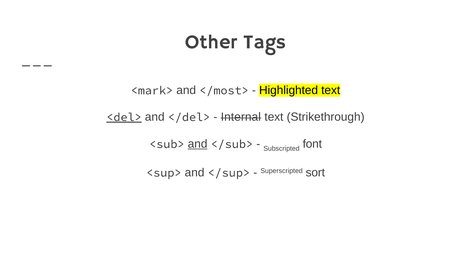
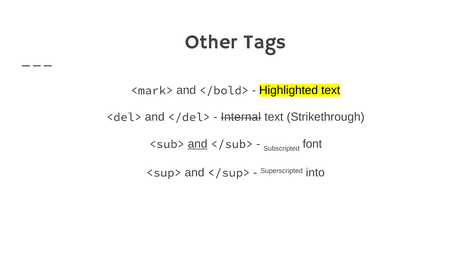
</most>: </most> -> </bold> (224, 90)
<del> underline: present -> none (124, 117)
sort: sort -> into (315, 173)
